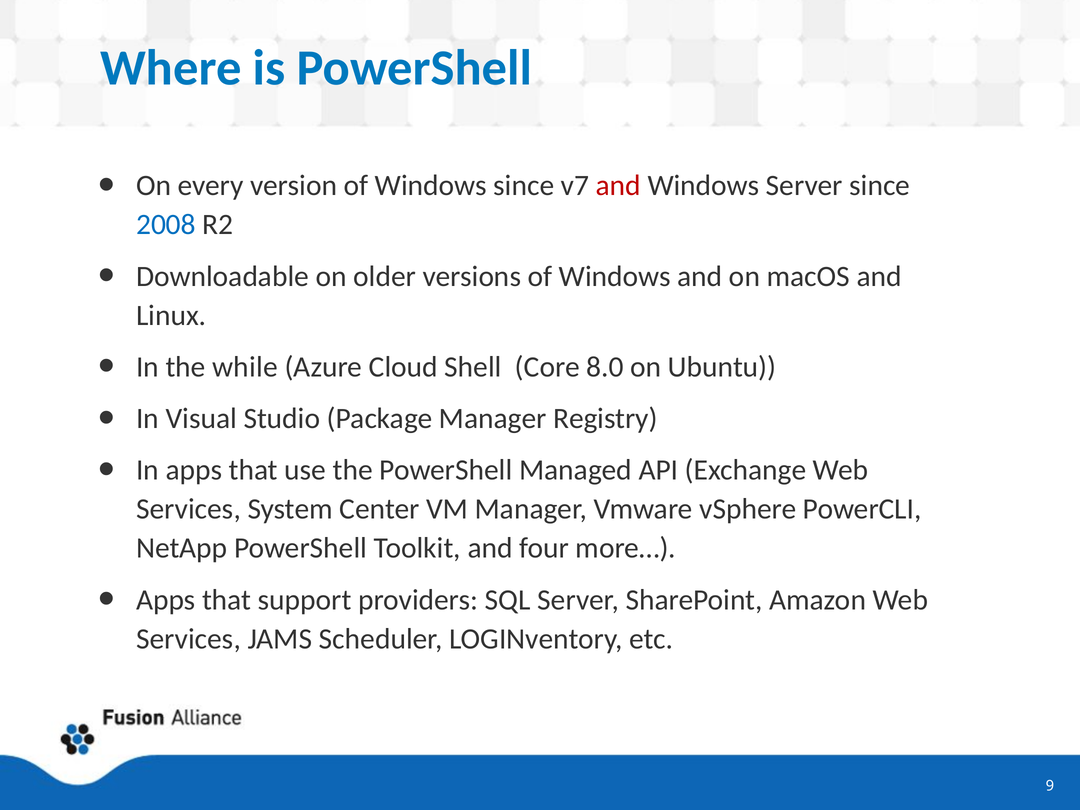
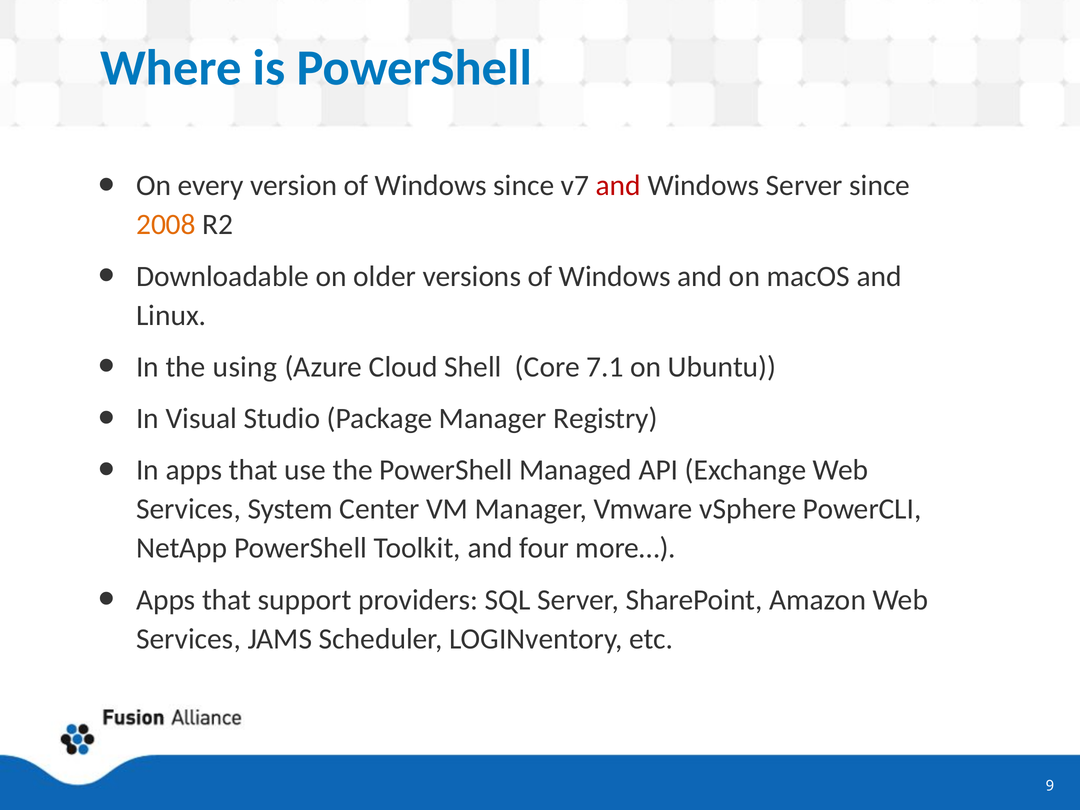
2008 colour: blue -> orange (166, 225)
while: while -> using (245, 367)
8.0: 8.0 -> 7.1 (605, 367)
